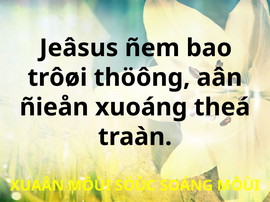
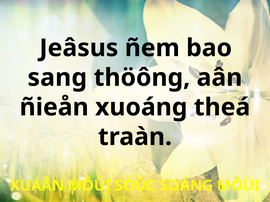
trôøi: trôøi -> sang (57, 78)
